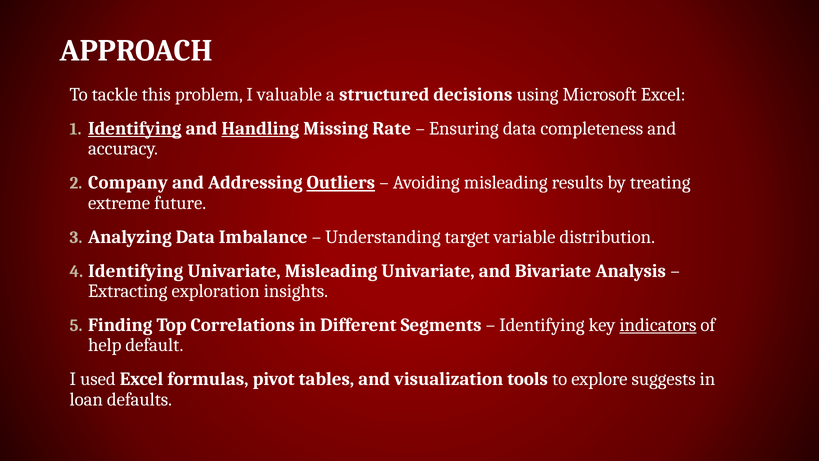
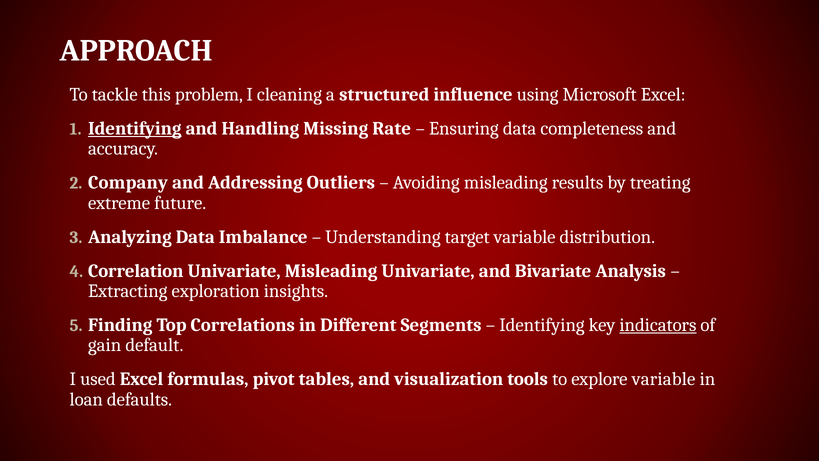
valuable: valuable -> cleaning (289, 95)
decisions: decisions -> influence (473, 95)
Handling underline: present -> none (260, 128)
Outliers underline: present -> none (341, 183)
Identifying: Identifying -> Correlation (136, 271)
help: help -> gain (105, 345)
explore suggests: suggests -> variable (664, 379)
